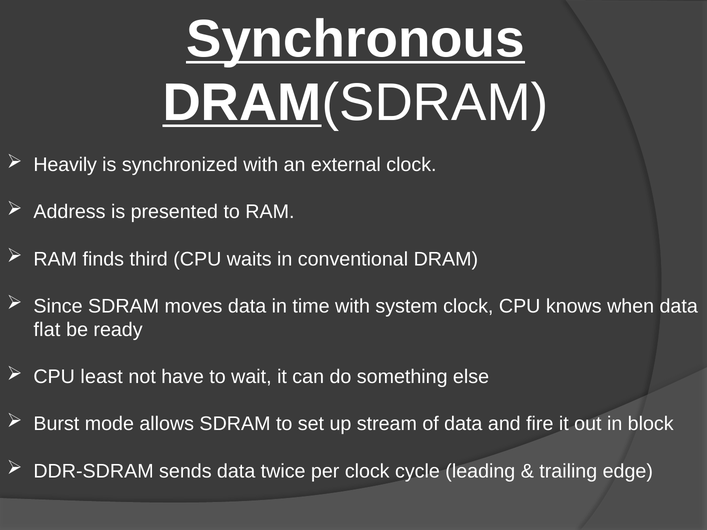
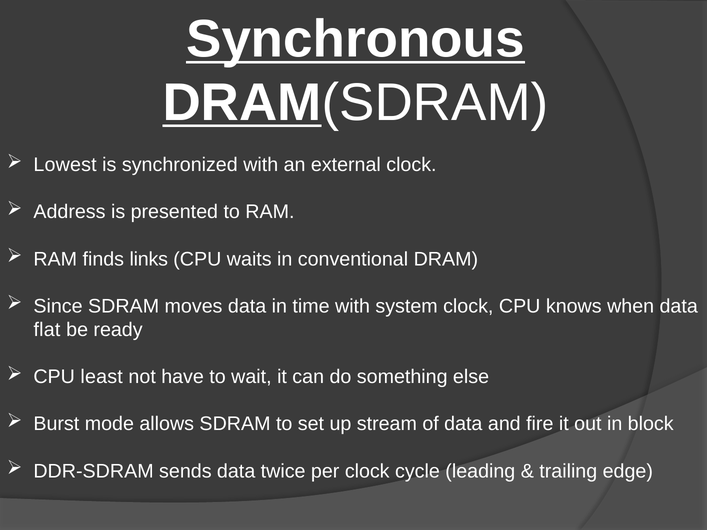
Heavily: Heavily -> Lowest (65, 165)
third: third -> links (149, 259)
